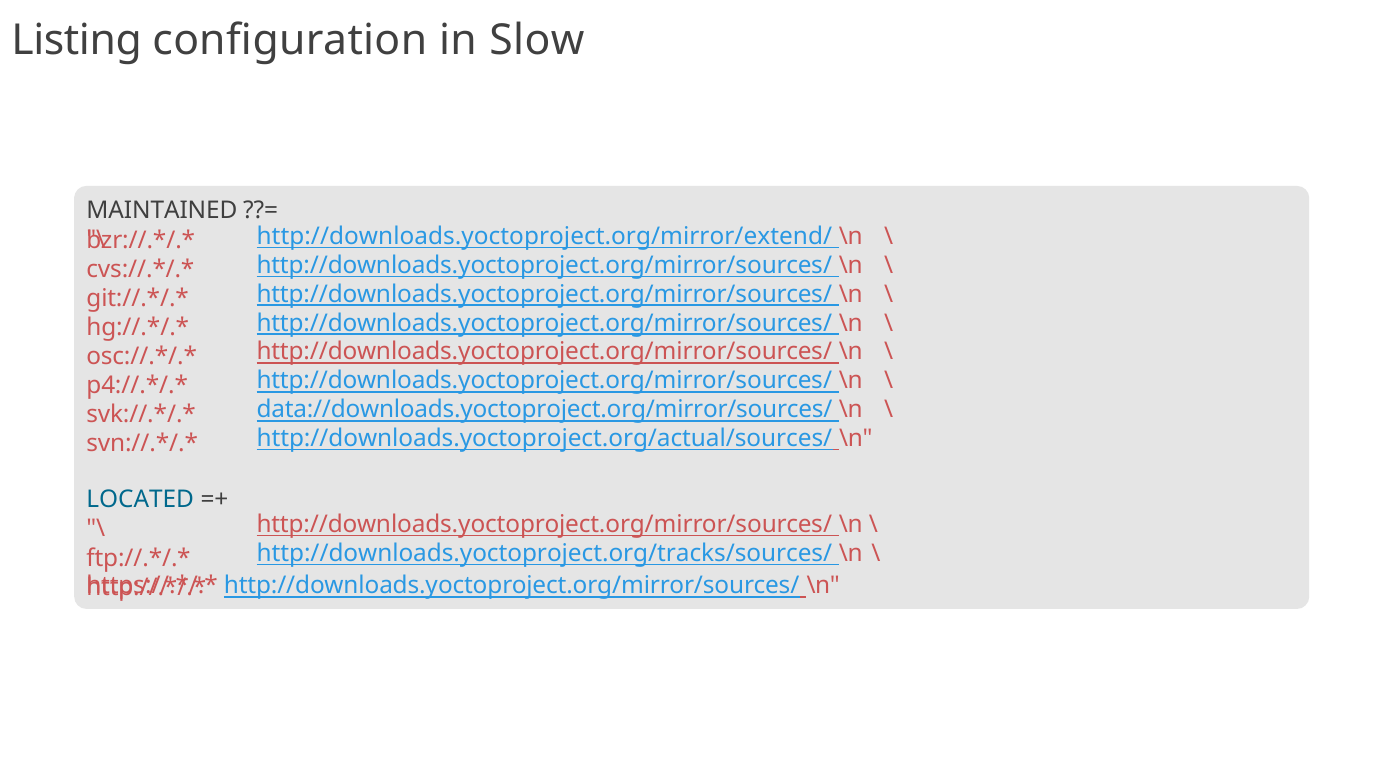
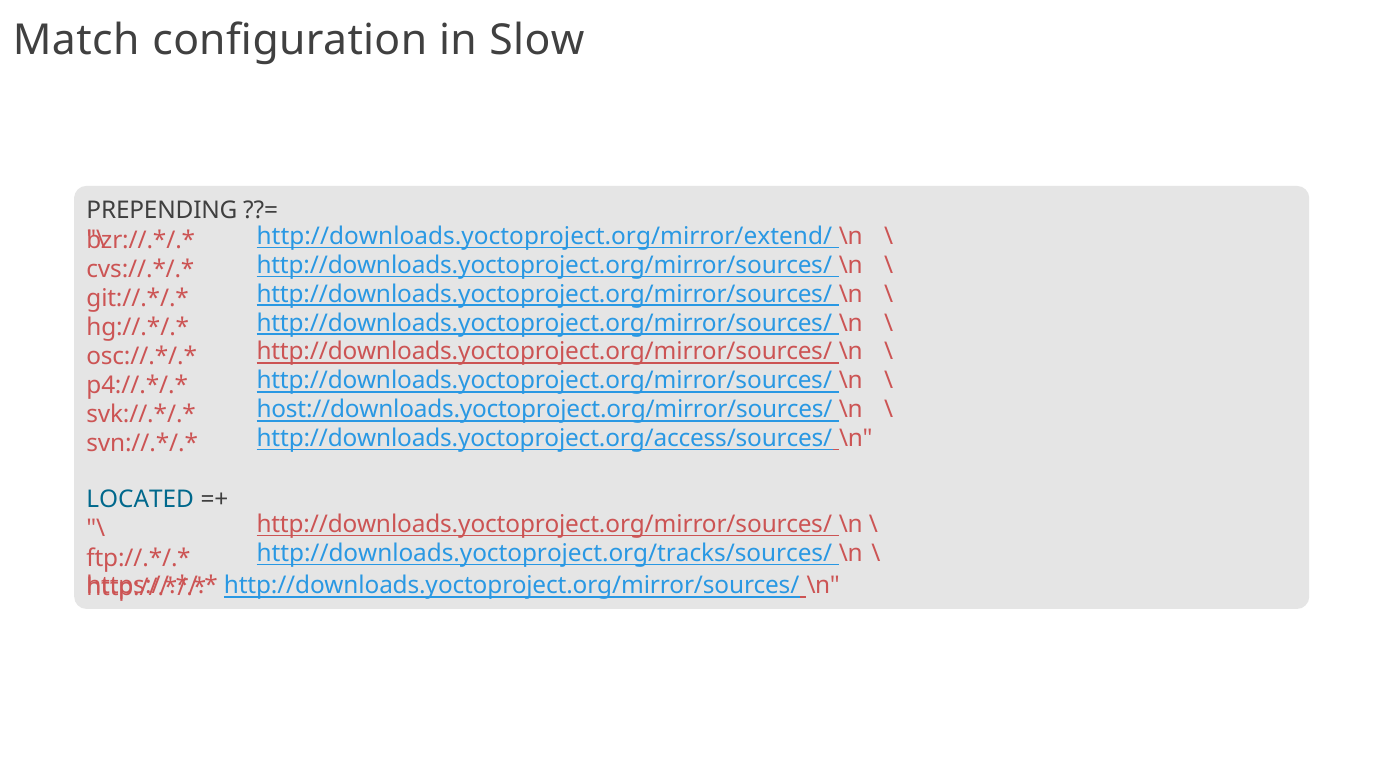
Listing: Listing -> Match (76, 40)
MAINTAINED: MAINTAINED -> PREPENDING (162, 211)
data://downloads.yoctoproject.org/mirror/sources/: data://downloads.yoctoproject.org/mirror/sources/ -> host://downloads.yoctoproject.org/mirror/sources/ (544, 410)
http://downloads.yoctoproject.org/actual/sources/: http://downloads.yoctoproject.org/actual/sources/ -> http://downloads.yoctoproject.org/access/sources/ (544, 439)
